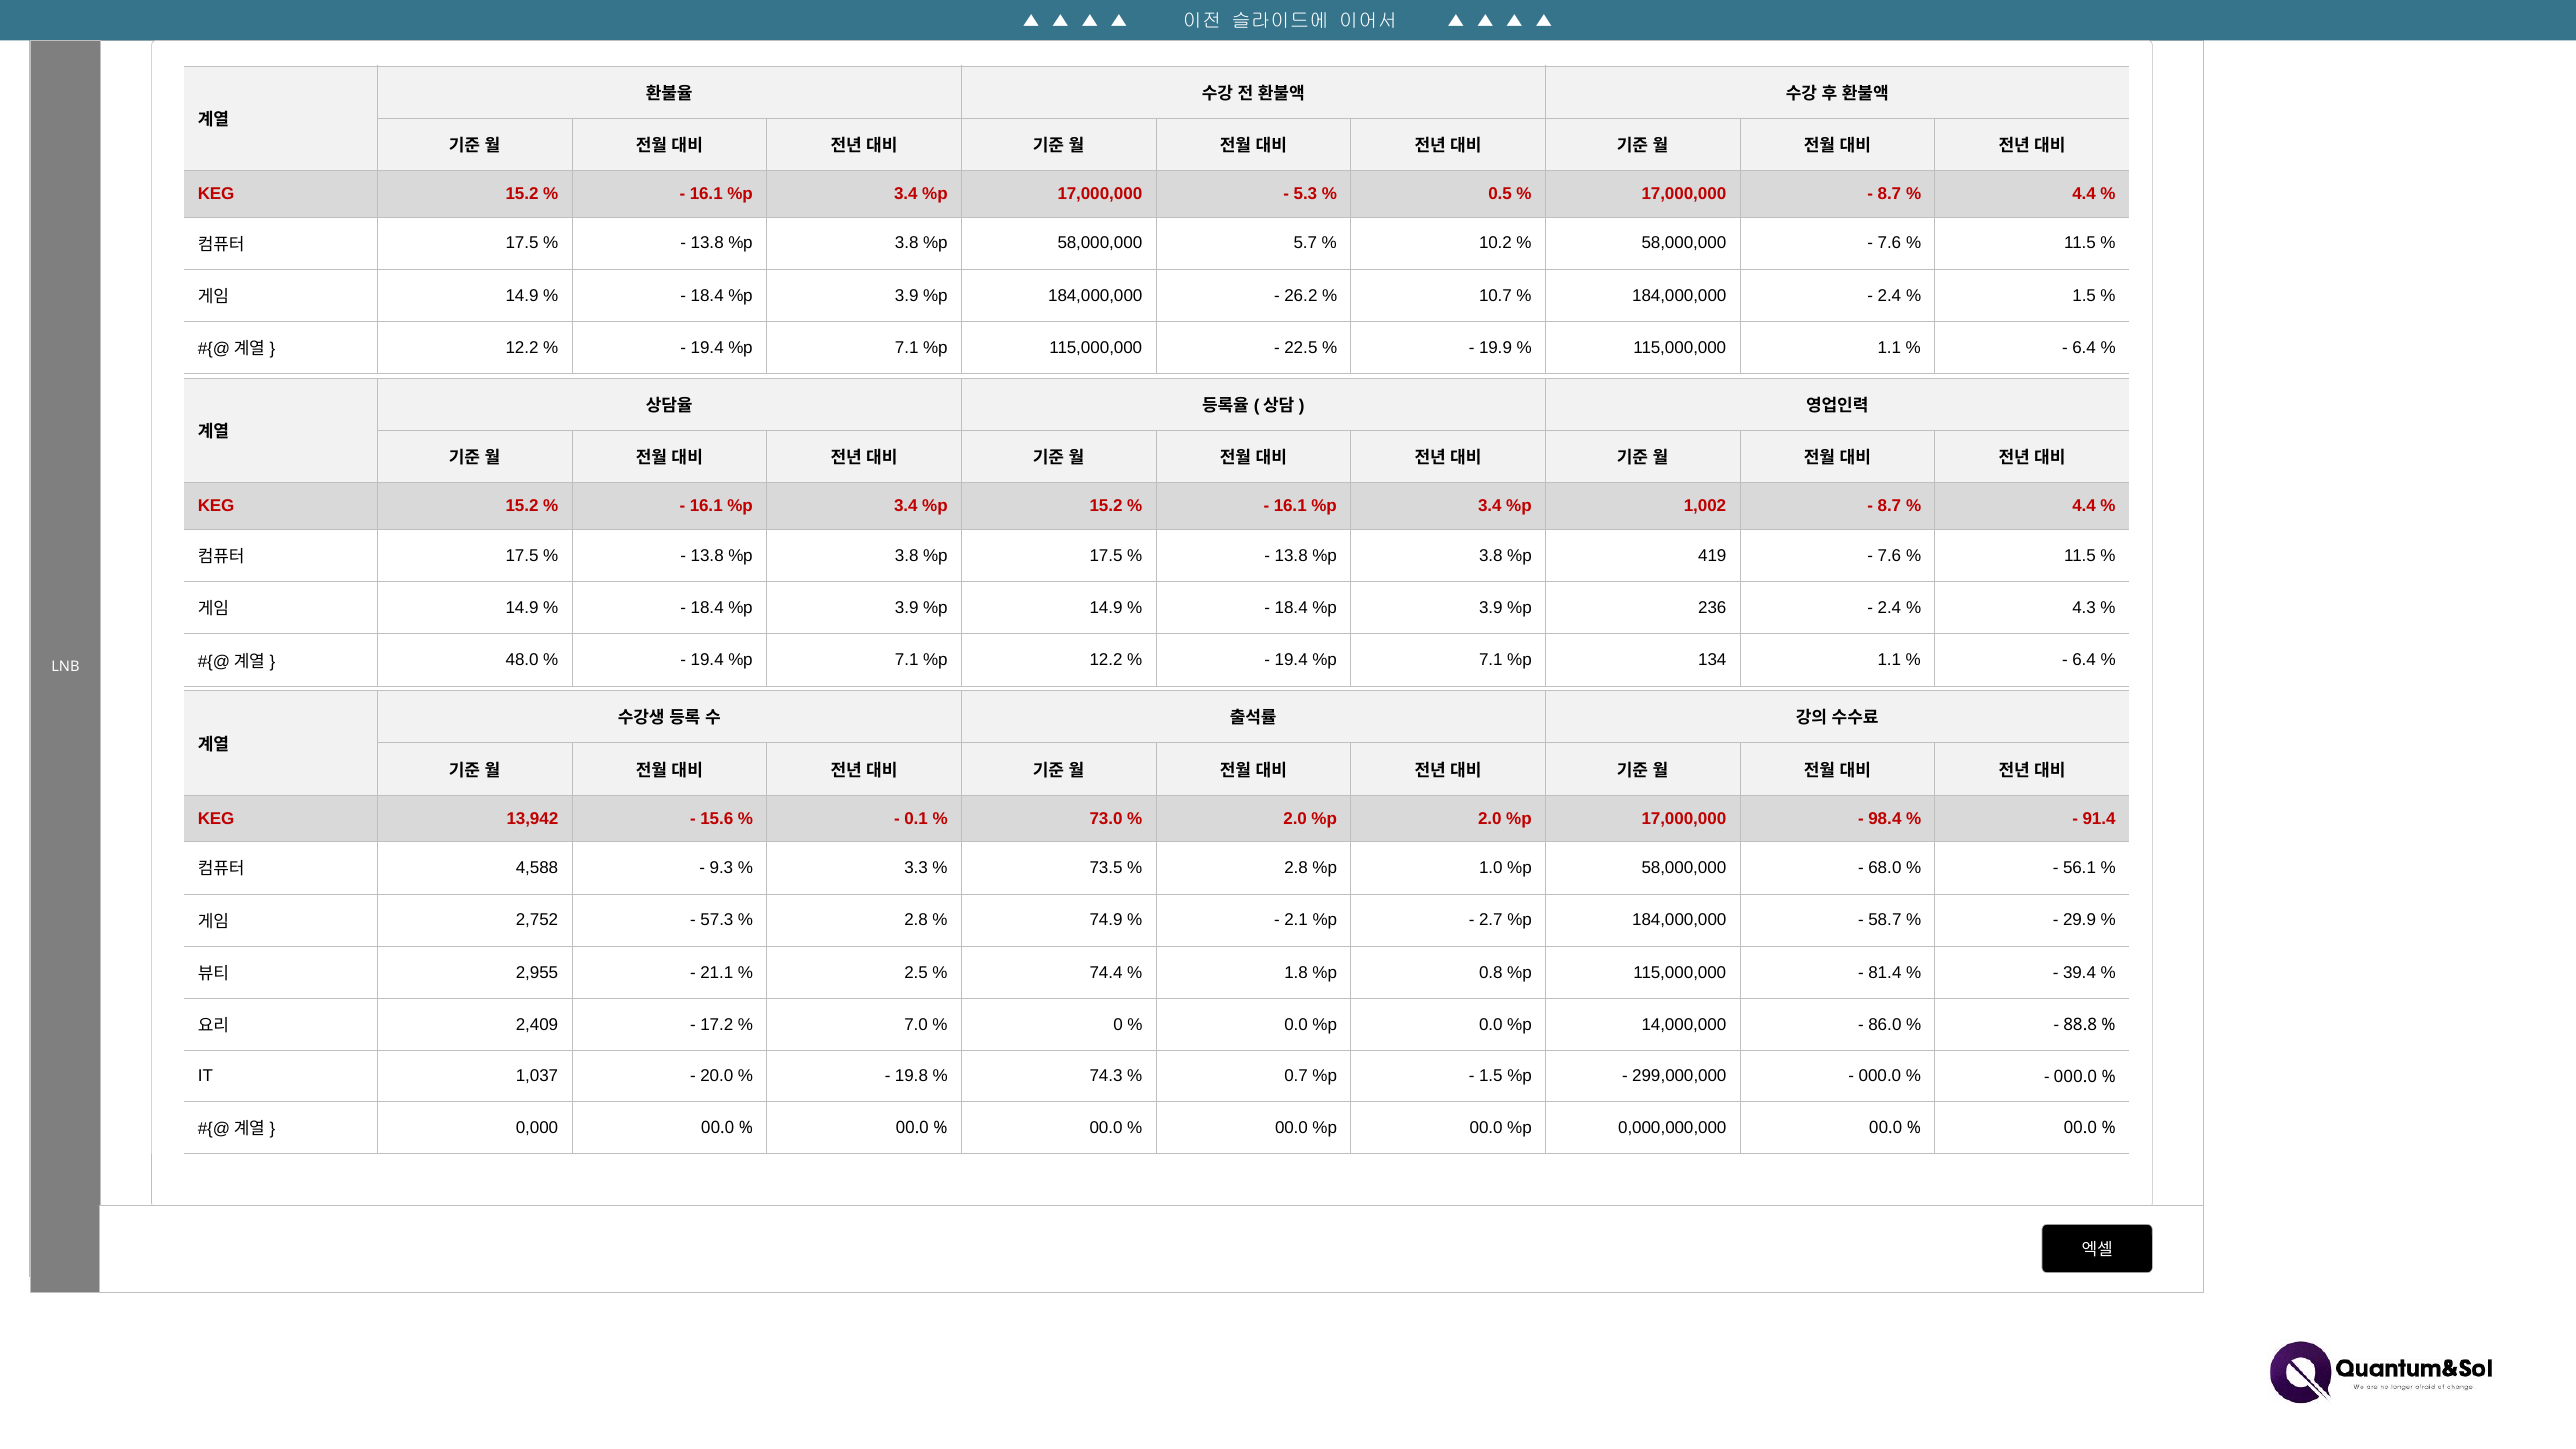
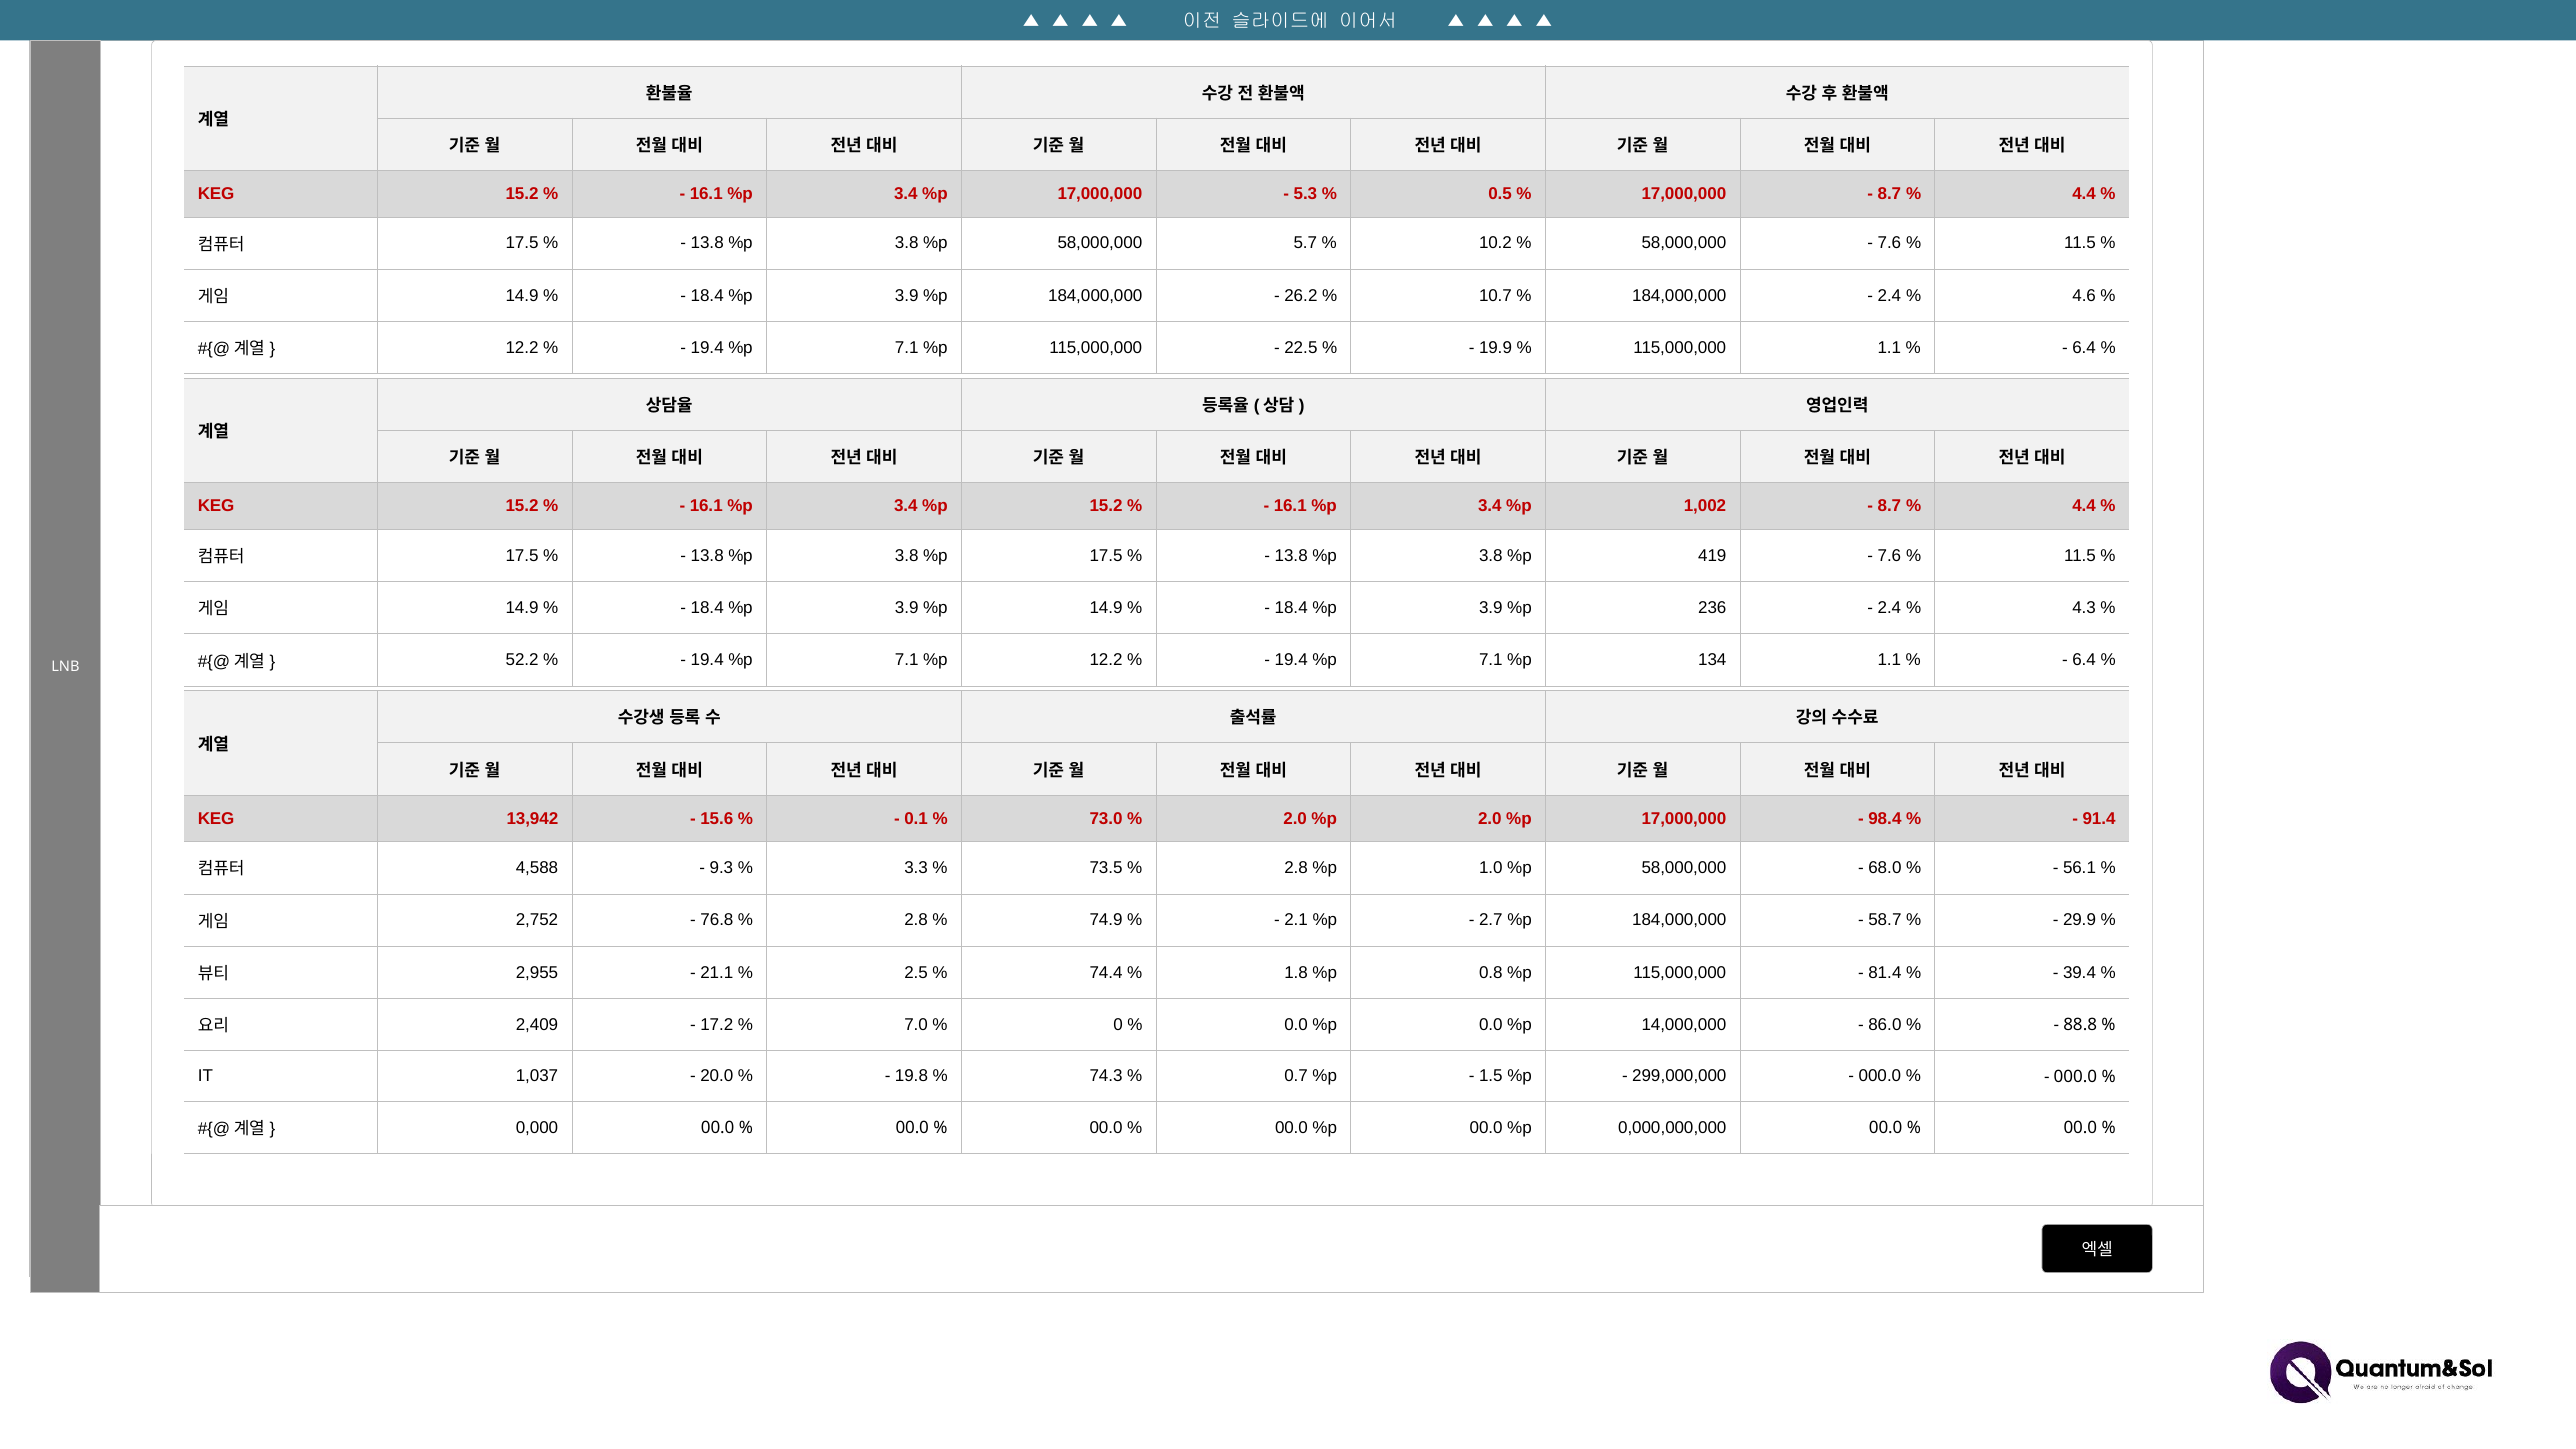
1.5: 1.5 -> 4.6 (2084, 295)
48.0: 48.0 -> 52.2 (522, 660)
57.3: 57.3 -> 76.8 (717, 920)
